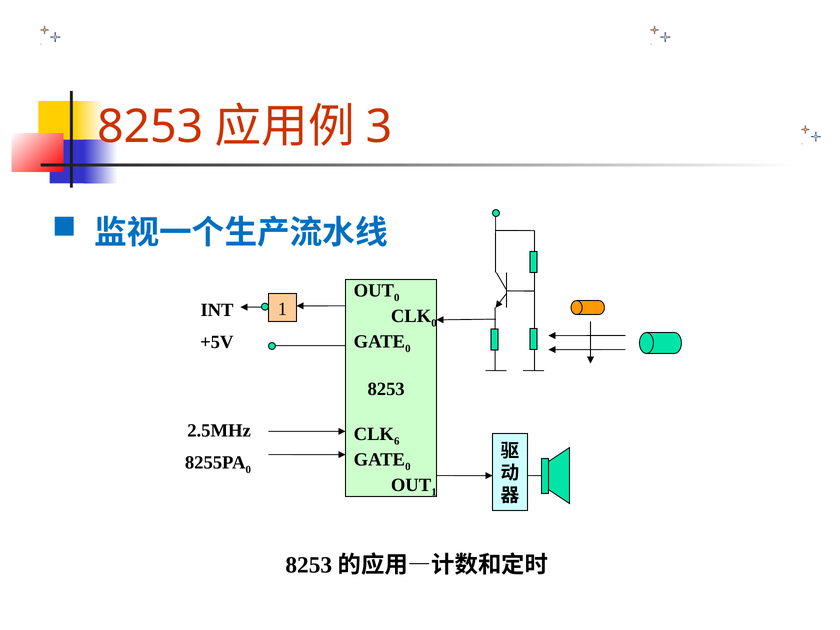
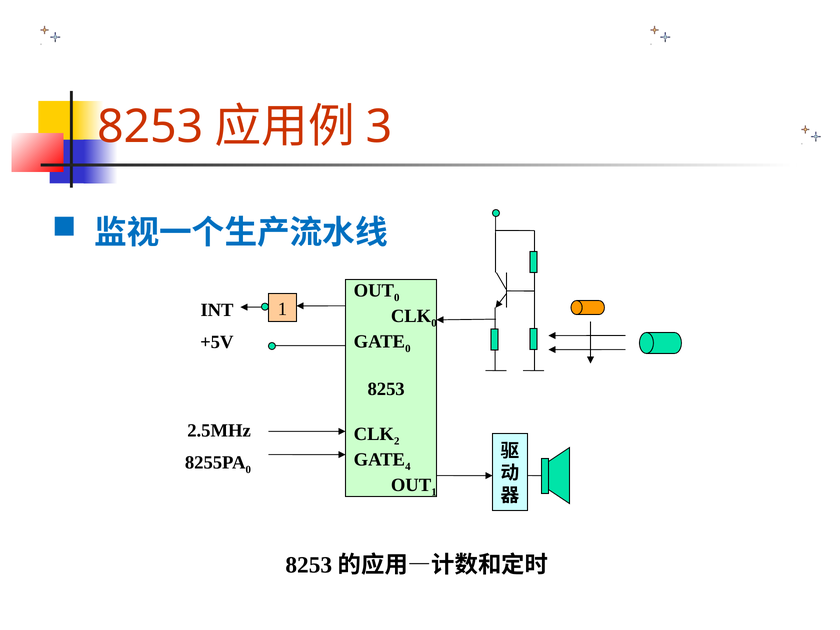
6: 6 -> 2 (397, 441)
0: 0 -> 4 (408, 467)
